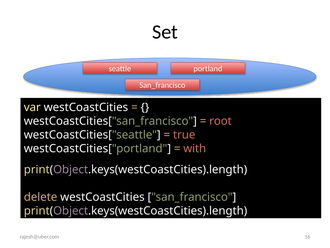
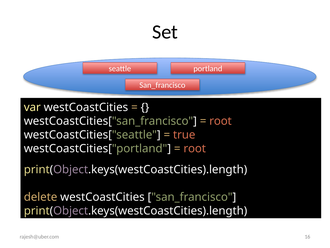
with: with -> root (195, 148)
